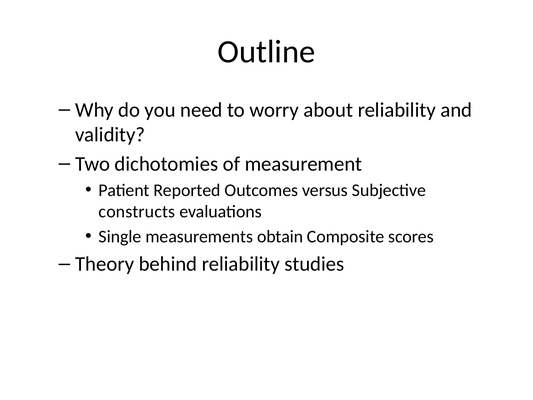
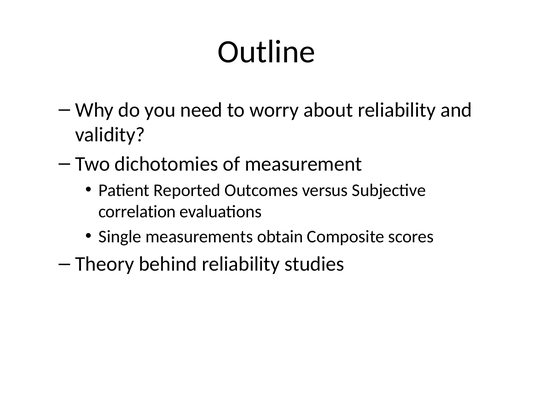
constructs: constructs -> correlation (137, 212)
